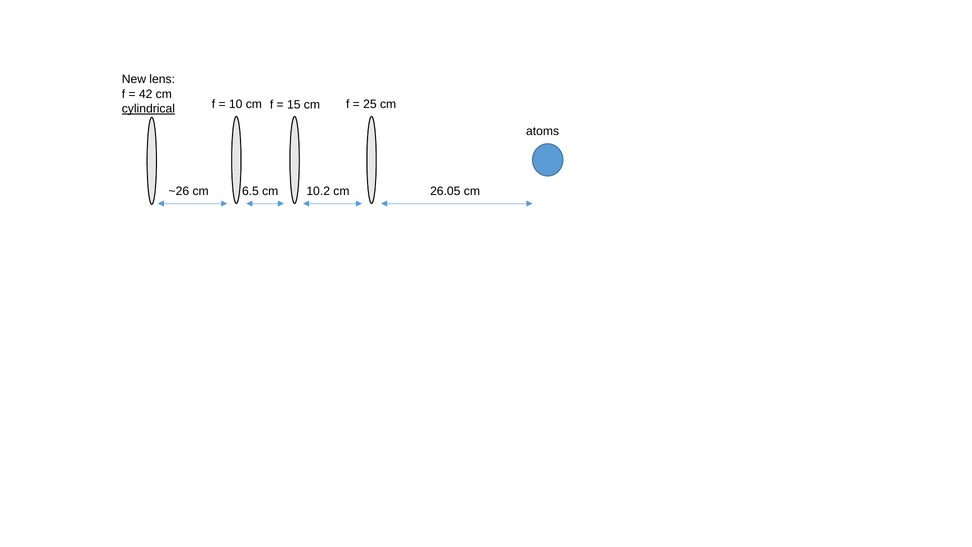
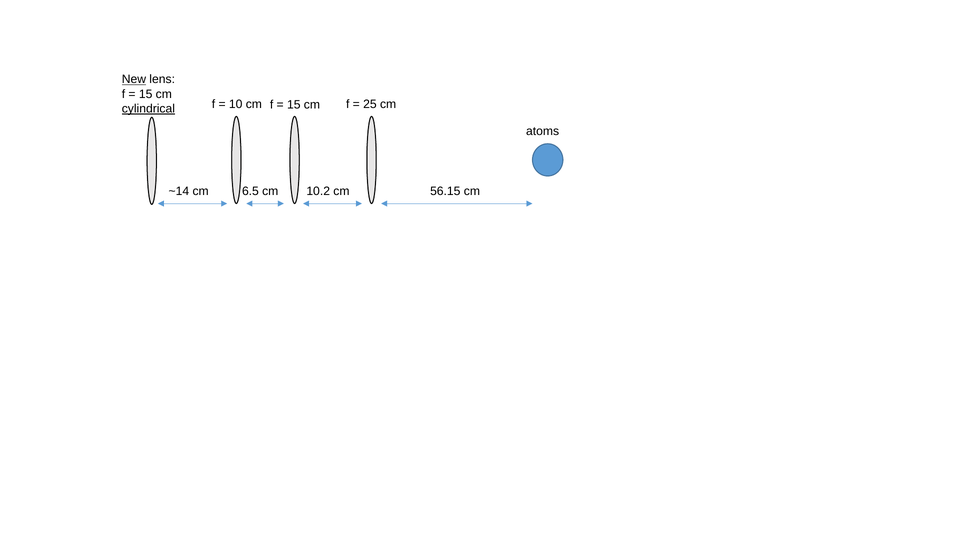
New underline: none -> present (134, 79)
42: 42 -> 15 (146, 94)
~26: ~26 -> ~14 (179, 191)
26.05: 26.05 -> 56.15 (445, 191)
